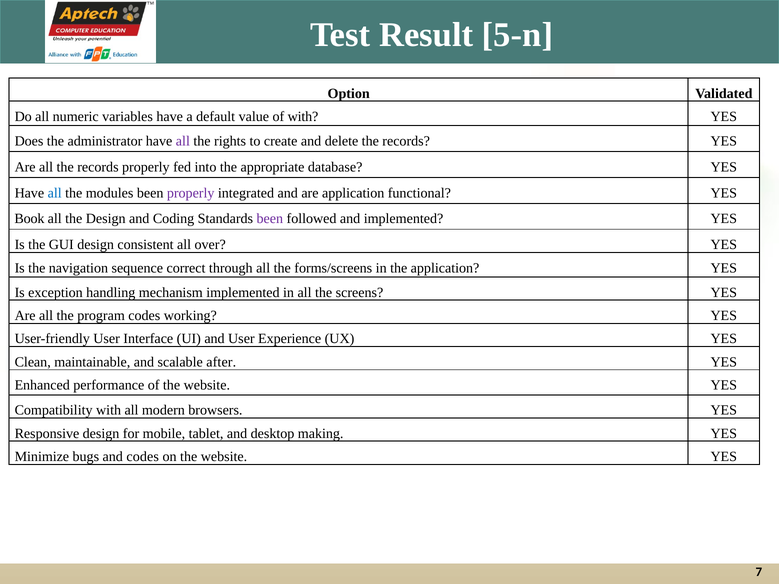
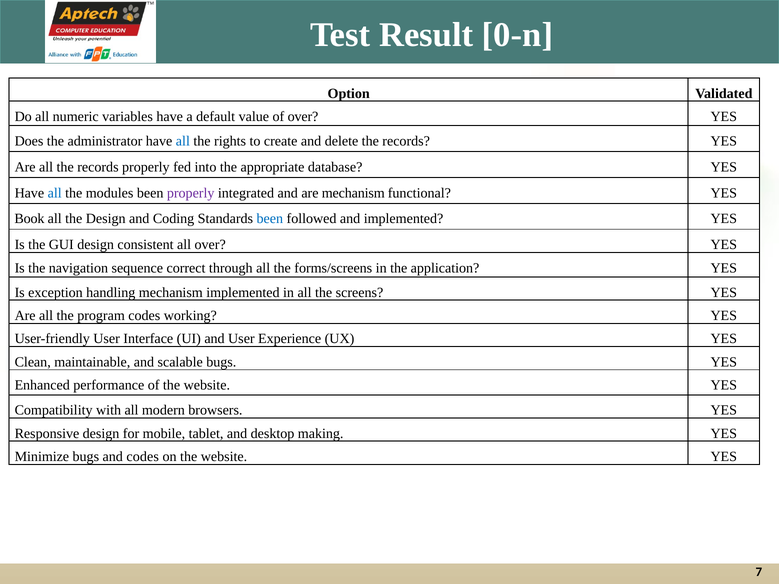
5-n: 5-n -> 0-n (518, 35)
of with: with -> over (303, 117)
all colour: purple -> blue (183, 141)
are application: application -> mechanism (353, 193)
been colour: purple -> blue (270, 219)
scalable after: after -> bugs (221, 362)
